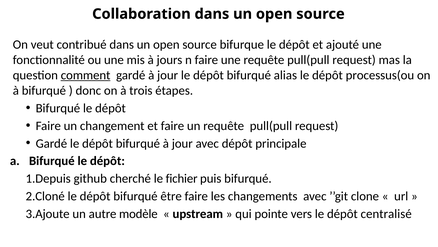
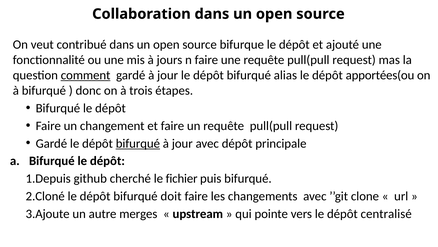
processus(ou: processus(ou -> apportées(ou (380, 75)
bifurqué underline: none -> present (138, 143)
être: être -> doit (171, 196)
modèle: modèle -> merges (138, 213)
